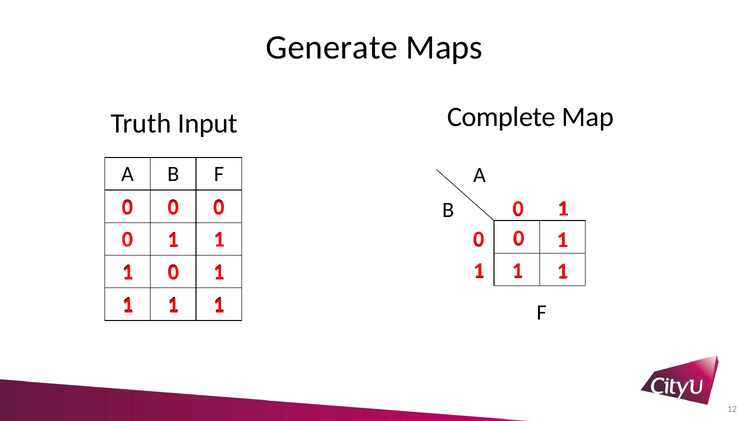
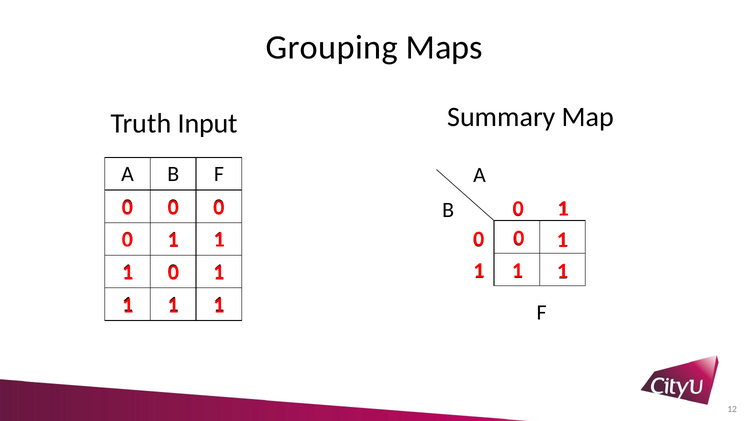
Generate: Generate -> Grouping (332, 48)
Complete: Complete -> Summary (501, 117)
